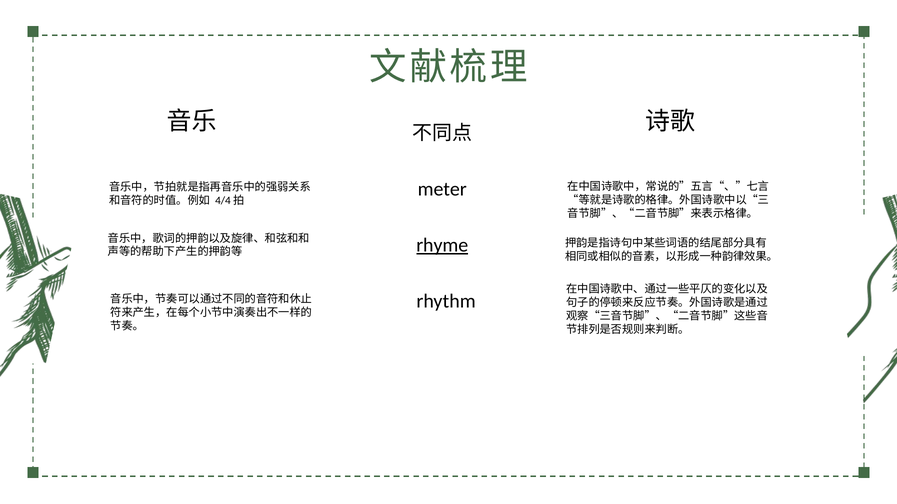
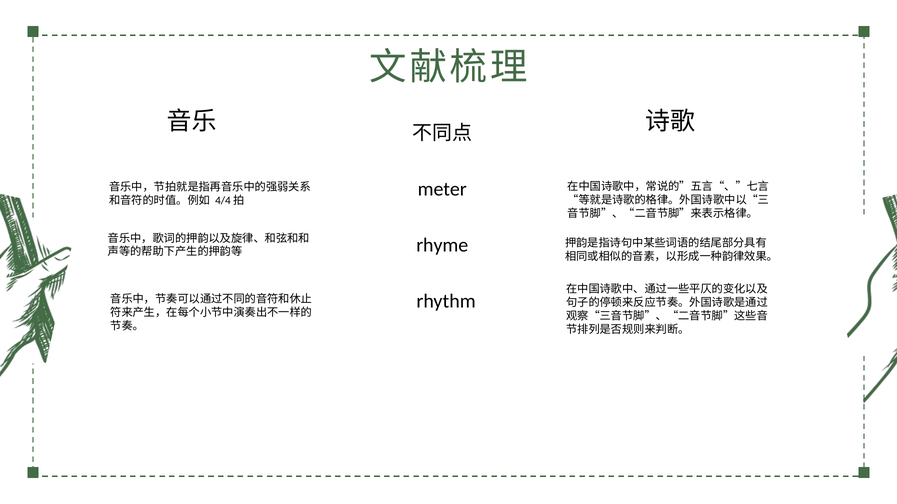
rhyme underline: present -> none (442, 245)
